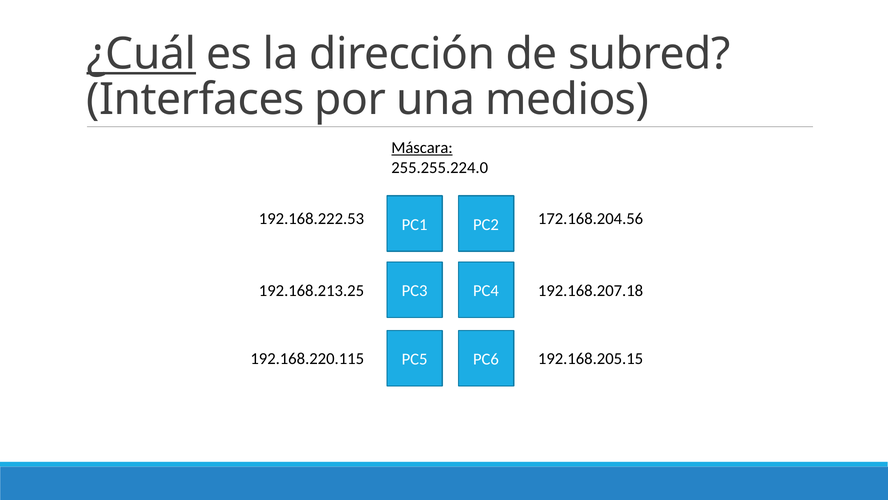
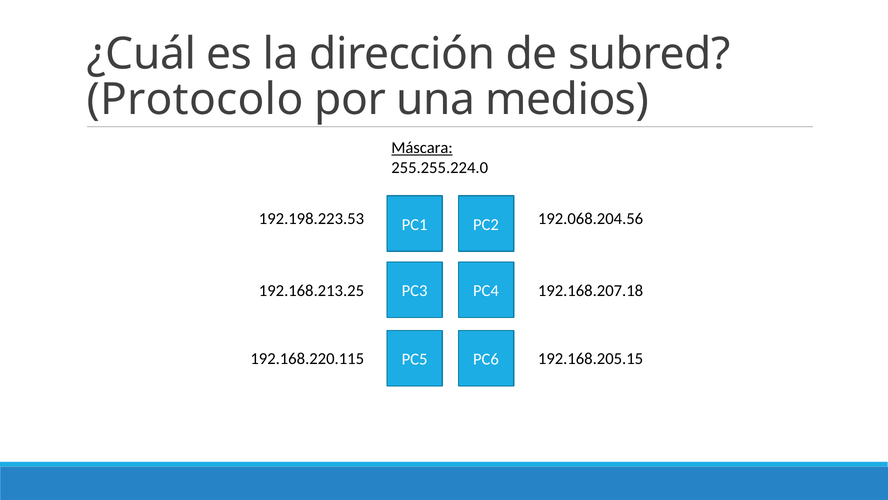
¿Cuál underline: present -> none (141, 54)
Interfaces: Interfaces -> Protocolo (195, 99)
192.168.222.53: 192.168.222.53 -> 192.198.223.53 (311, 218)
172.168.204.56: 172.168.204.56 -> 192.068.204.56 (591, 218)
